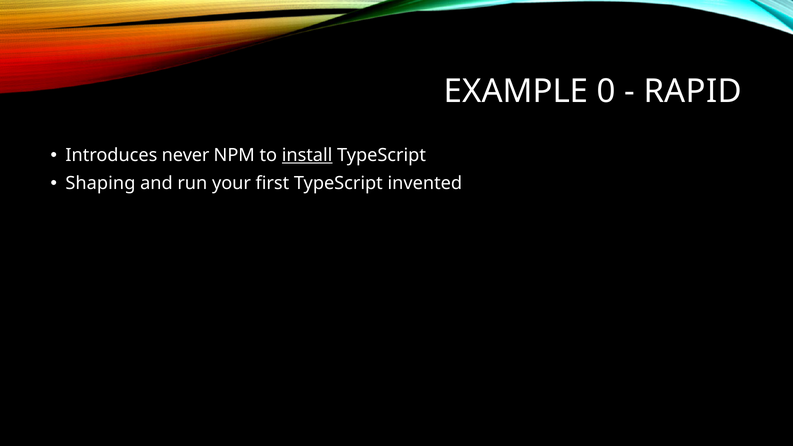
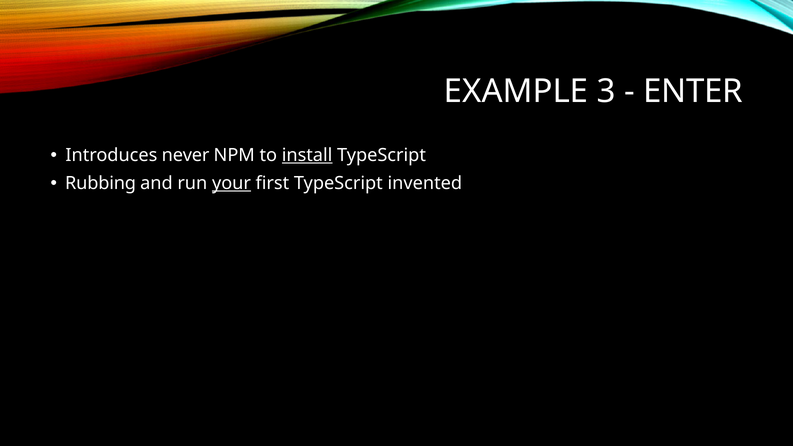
0: 0 -> 3 (606, 92)
RAPID: RAPID -> ENTER (693, 92)
Shaping: Shaping -> Rubbing (101, 183)
your underline: none -> present (231, 183)
